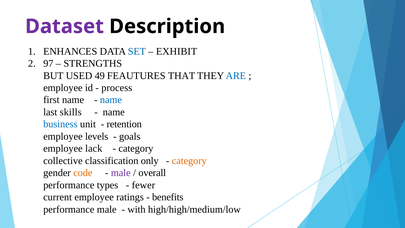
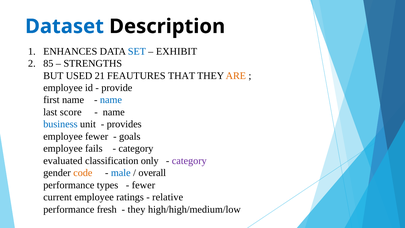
Dataset colour: purple -> blue (65, 26)
97: 97 -> 85 (48, 63)
49: 49 -> 21 (100, 76)
ARE colour: blue -> orange (236, 76)
process: process -> provide (117, 88)
skills: skills -> score (71, 112)
retention: retention -> provides (124, 124)
employee levels: levels -> fewer (97, 136)
lack: lack -> fails (94, 148)
collective: collective -> evaluated (63, 161)
category colour: orange -> purple (189, 161)
male colour: purple -> blue (121, 173)
benefits: benefits -> relative (168, 197)
performance male: male -> fresh (107, 209)
with: with -> they (136, 209)
